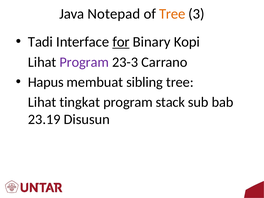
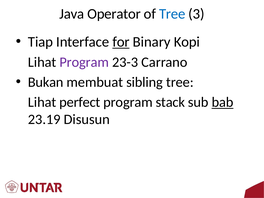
Notepad: Notepad -> Operator (114, 14)
Tree colour: orange -> blue (172, 14)
Tadi: Tadi -> Tiap (40, 42)
Hapus: Hapus -> Bukan (46, 82)
tingkat: tingkat -> perfect (80, 102)
bab underline: none -> present (223, 102)
